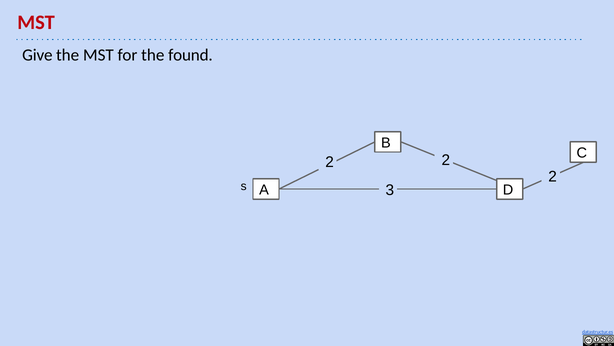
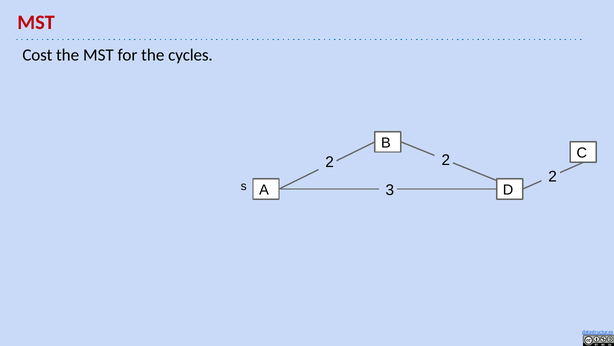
Give: Give -> Cost (37, 55)
found: found -> cycles (190, 55)
